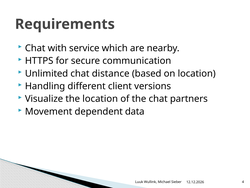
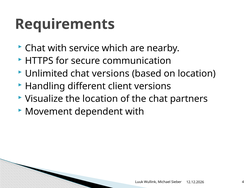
chat distance: distance -> versions (111, 73)
dependent data: data -> with (135, 111)
